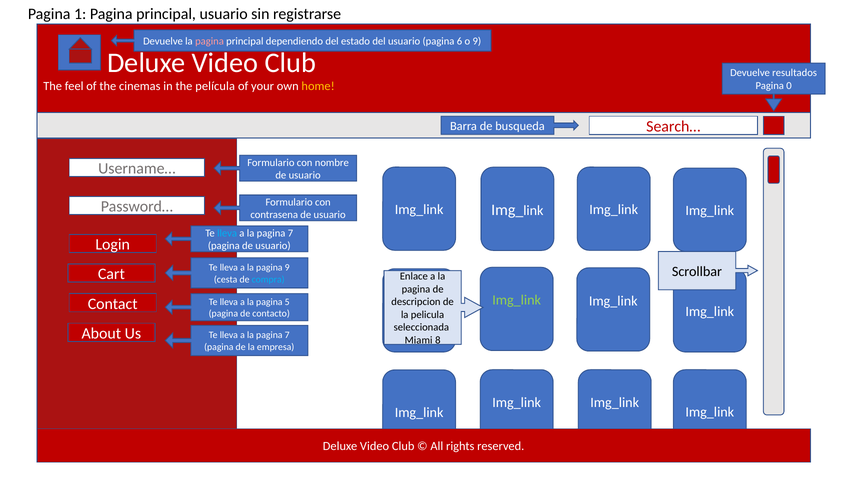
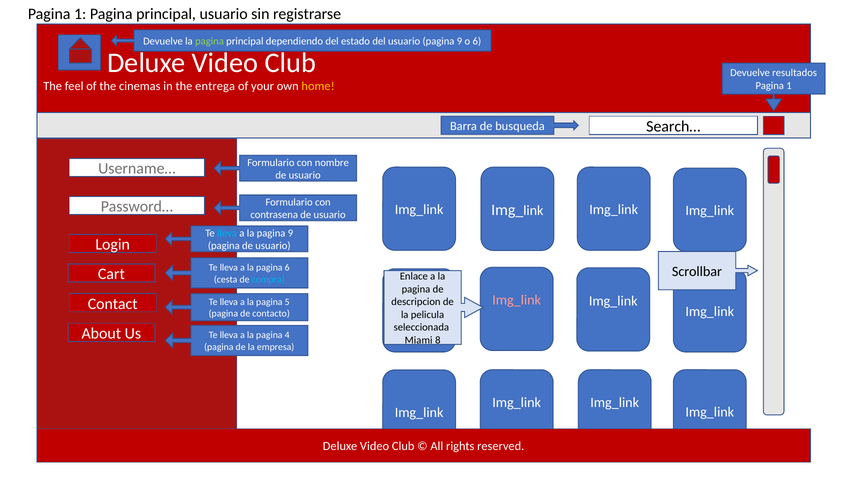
pagina colour: pink -> light green (209, 41)
usuario pagina 6: 6 -> 9 (460, 41)
o 9: 9 -> 6 (477, 41)
película: película -> entrega (215, 86)
0: 0 -> 1 (789, 86)
Search… colour: red -> black (673, 126)
7: 7 -> 9 (291, 233)
pagina 9: 9 -> 6 (287, 267)
Img_link colour: light green -> pink (517, 300)
7: 7 -> 4 (287, 335)
